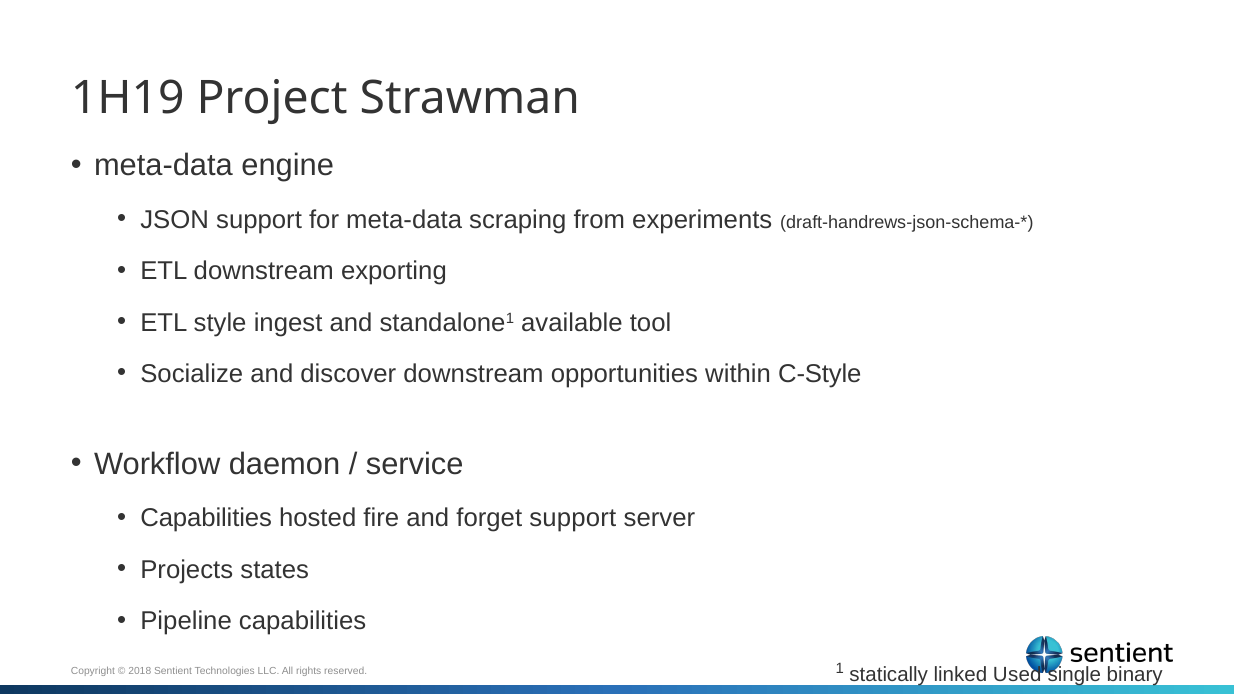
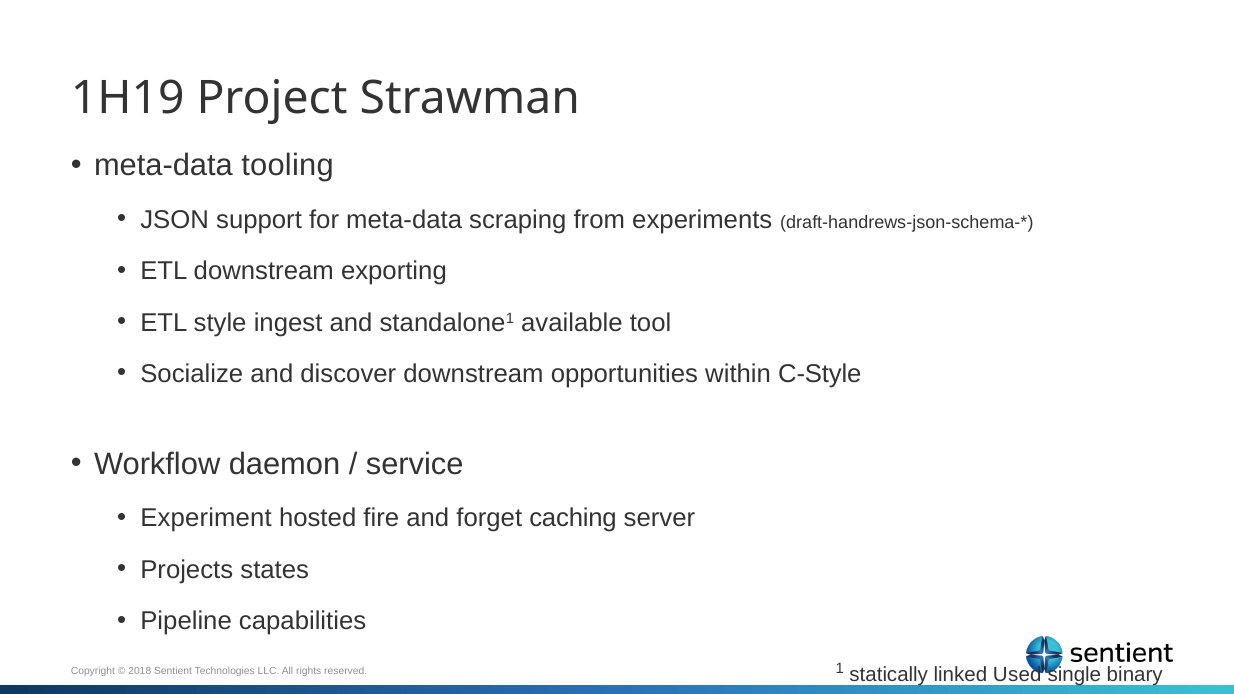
engine: engine -> tooling (288, 166)
Capabilities: Capabilities -> Experiment (206, 518)
forget support: support -> caching (573, 518)
